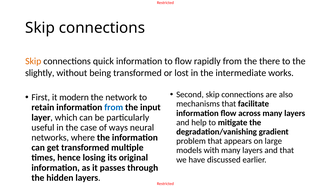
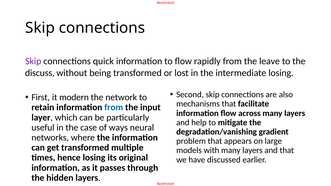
Skip colour: orange -> purple (33, 61)
there: there -> leave (270, 61)
slightly: slightly -> discuss (40, 73)
intermediate works: works -> losing (281, 73)
